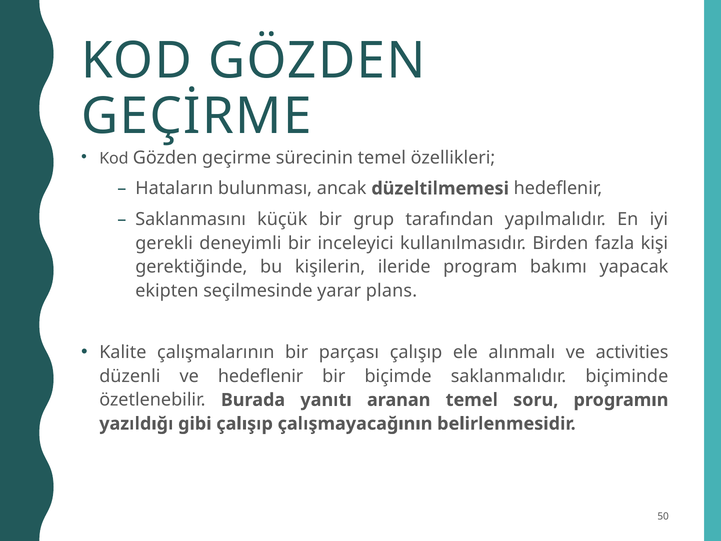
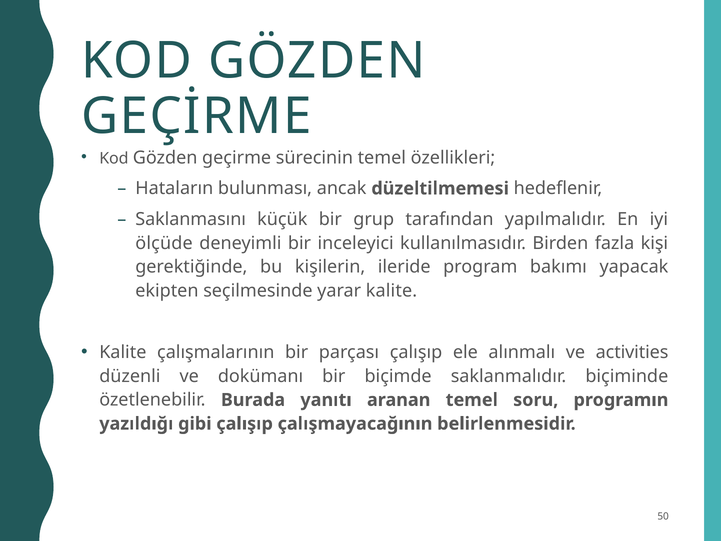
gerekli: gerekli -> ölçüde (164, 243)
yarar plans: plans -> kalite (391, 291)
ve hedeflenir: hedeflenir -> dokümanı (261, 376)
